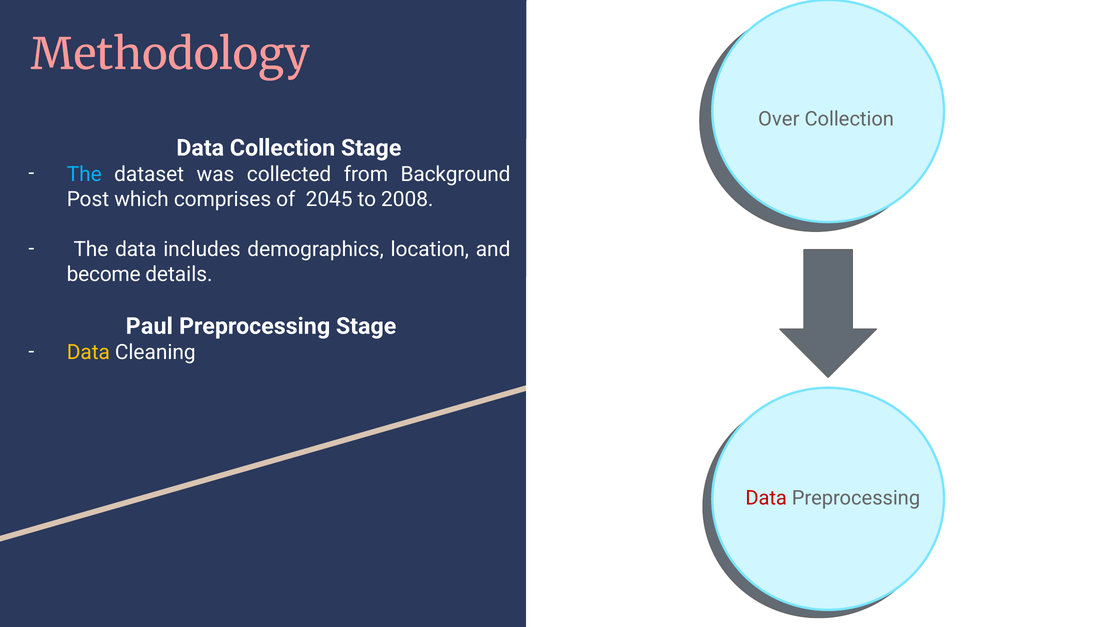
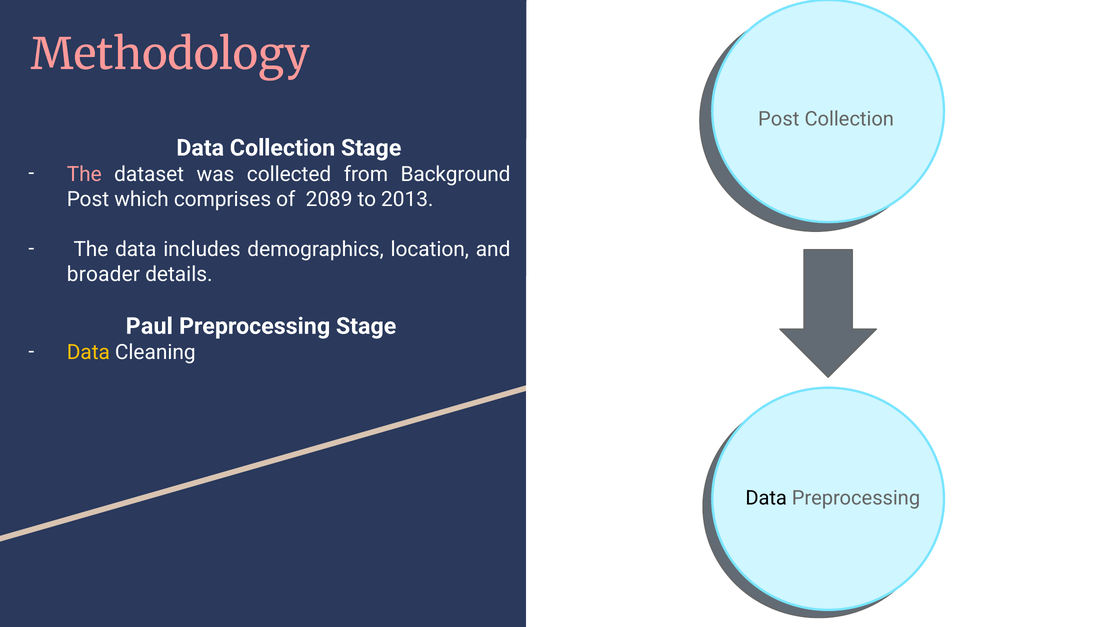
Over: Over -> Post (779, 119)
The colour: light blue -> pink (84, 174)
2045: 2045 -> 2089 (329, 199)
2008: 2008 -> 2013 (407, 199)
become: become -> broader (103, 275)
Data colour: red -> black (766, 498)
